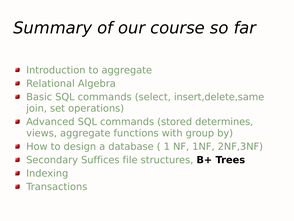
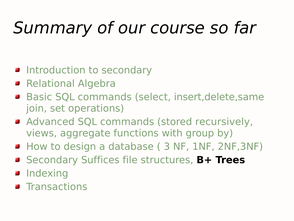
to aggregate: aggregate -> secondary (127, 70)
determines: determines -> recursively (224, 122)
1: 1 -> 3 (167, 146)
